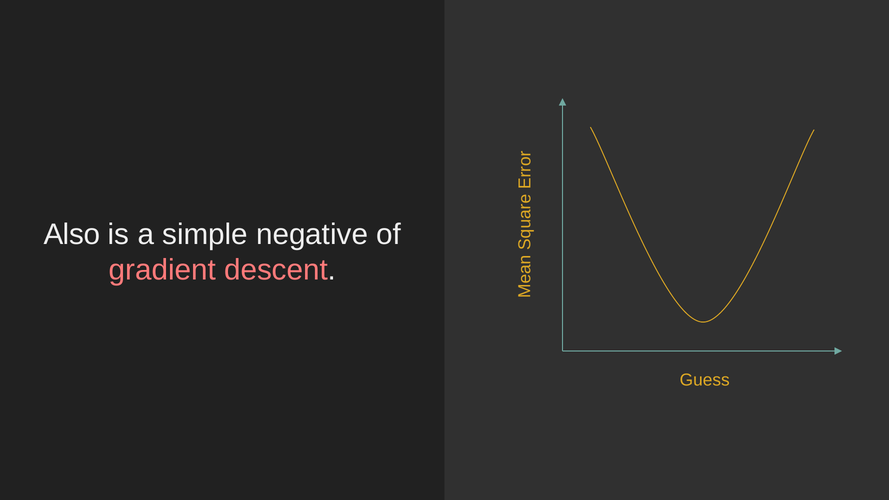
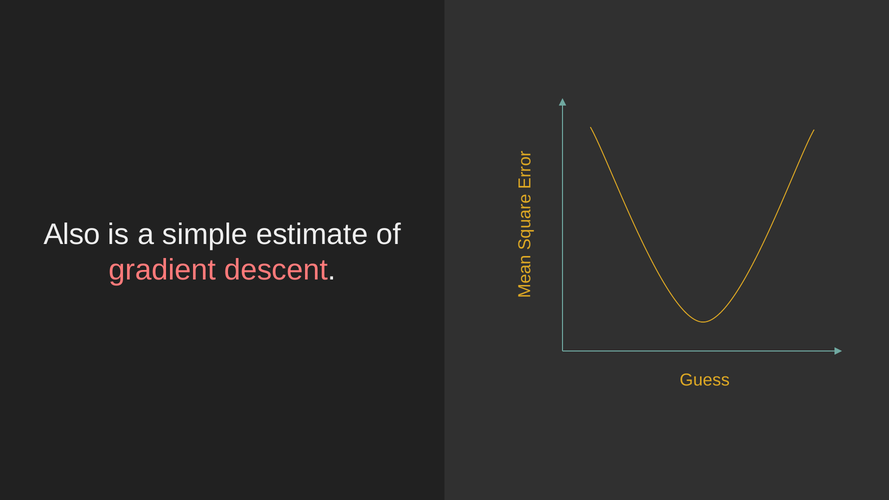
negative: negative -> estimate (312, 234)
